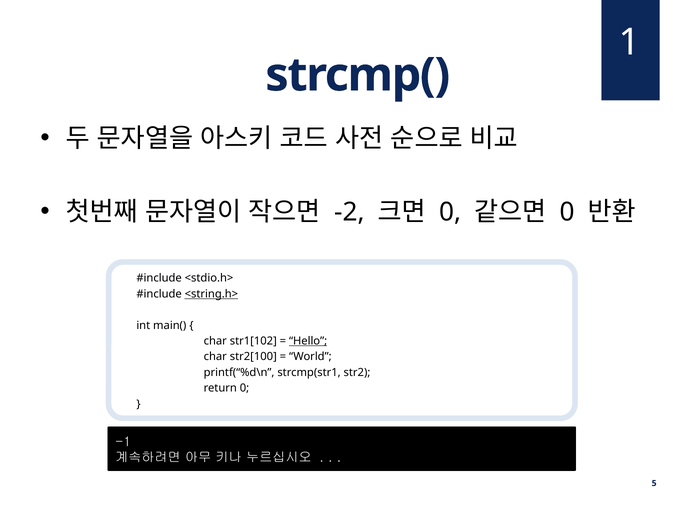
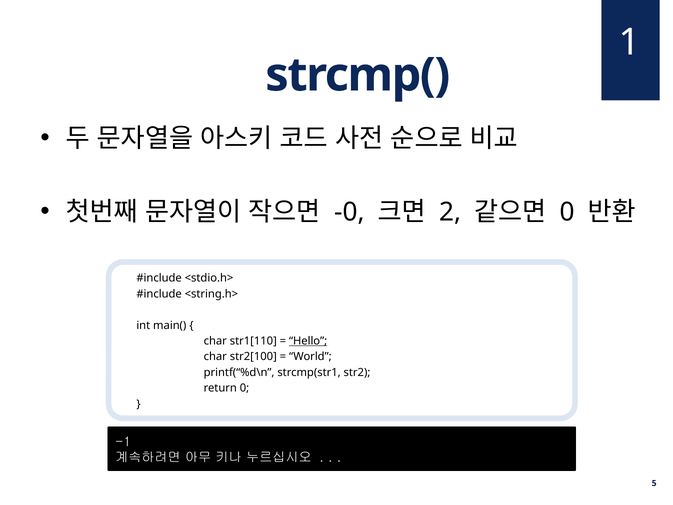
-2: -2 -> -0 (349, 212)
0: 0 -> 2 (450, 212)
<string.h> underline: present -> none (211, 294)
str1[102: str1[102 -> str1[110 (253, 341)
